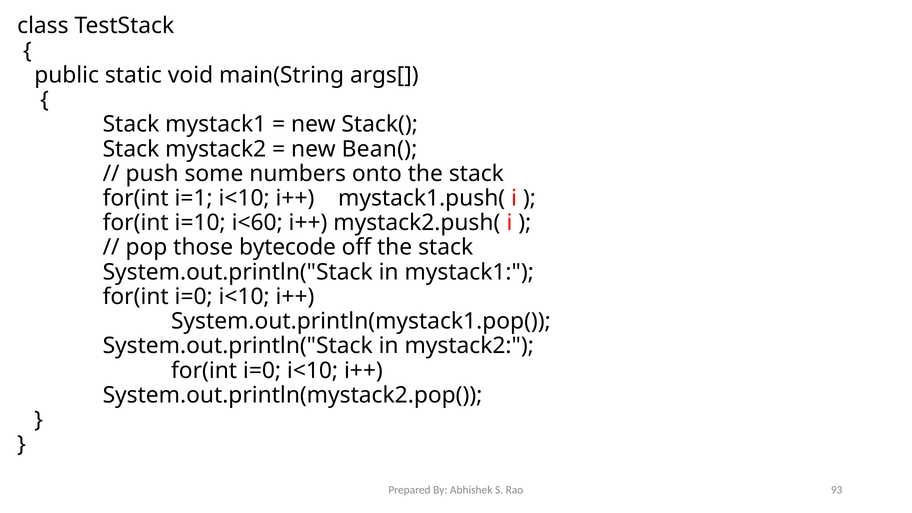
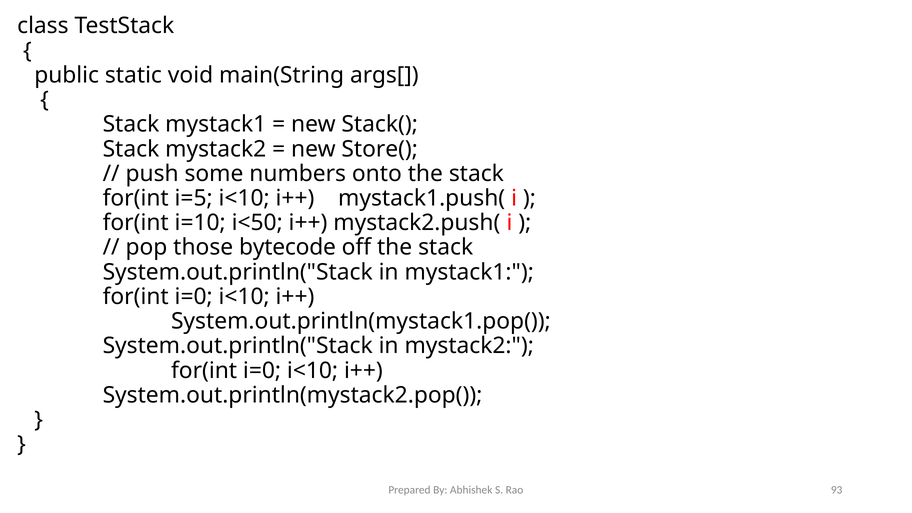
Bean(: Bean( -> Store( (380, 149)
i=1: i=1 -> i=5 (194, 198)
i<60: i<60 -> i<50 (257, 223)
